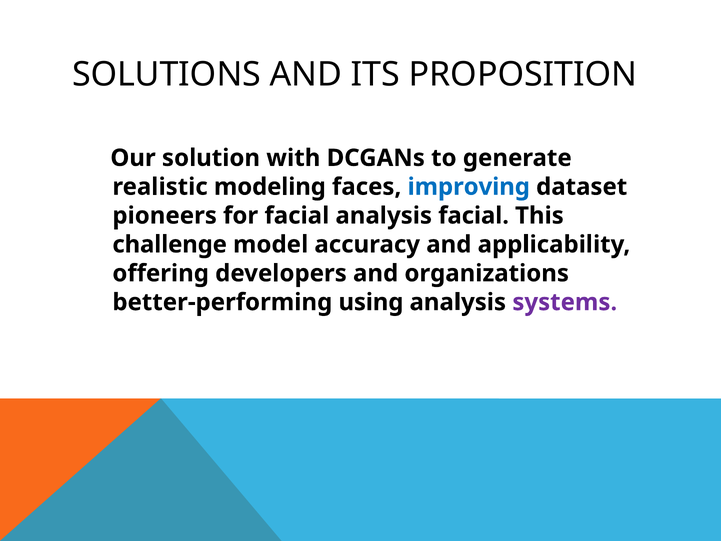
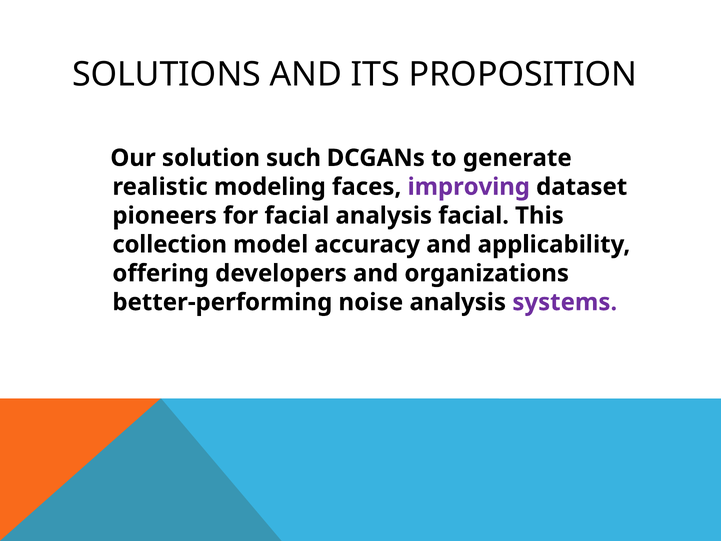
with: with -> such (294, 158)
improving colour: blue -> purple (469, 187)
challenge: challenge -> collection (170, 244)
using: using -> noise (371, 302)
